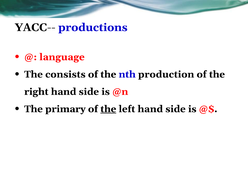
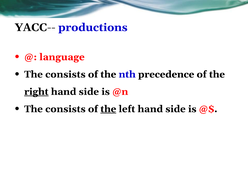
production: production -> precedence (166, 74)
right underline: none -> present (36, 92)
primary: primary -> consists (65, 109)
